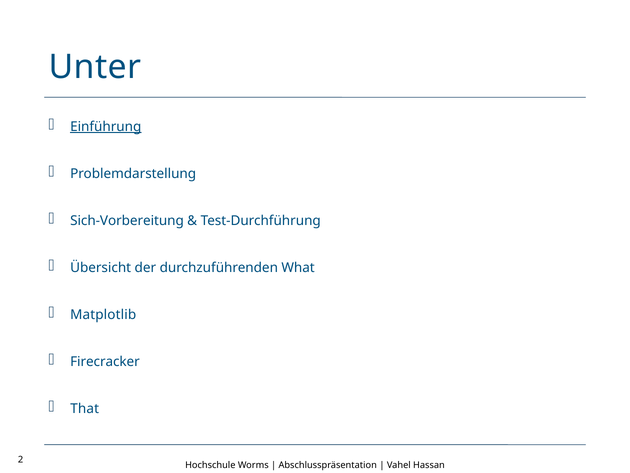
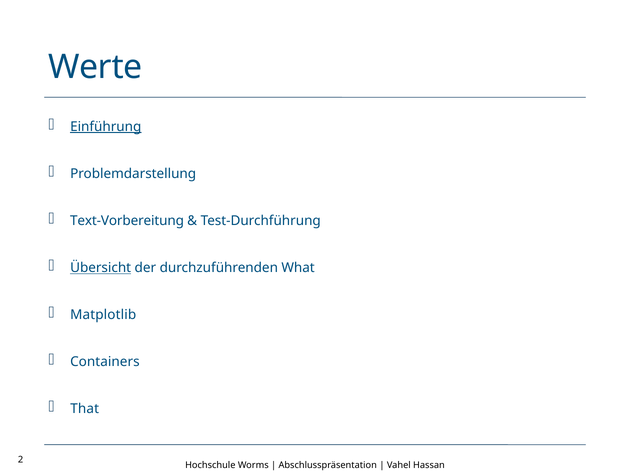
Unter: Unter -> Werte (95, 67)
Sich-Vorbereitung: Sich-Vorbereitung -> Text-Vorbereitung (127, 221)
Übersicht underline: none -> present (101, 268)
Firecracker: Firecracker -> Containers (105, 362)
